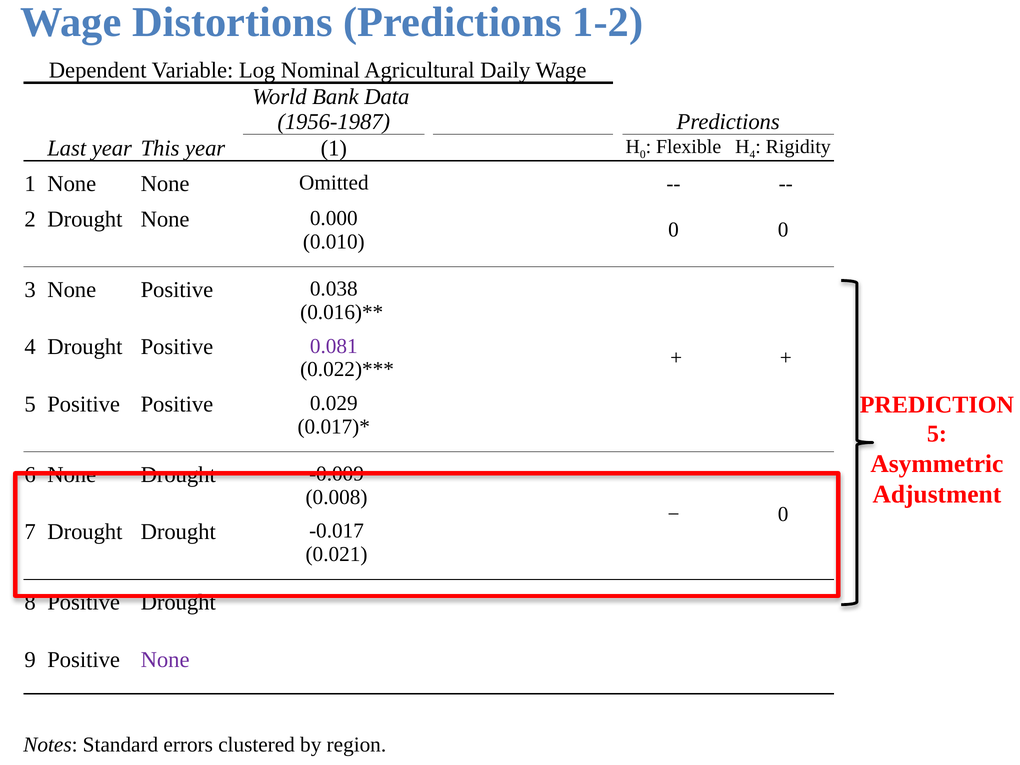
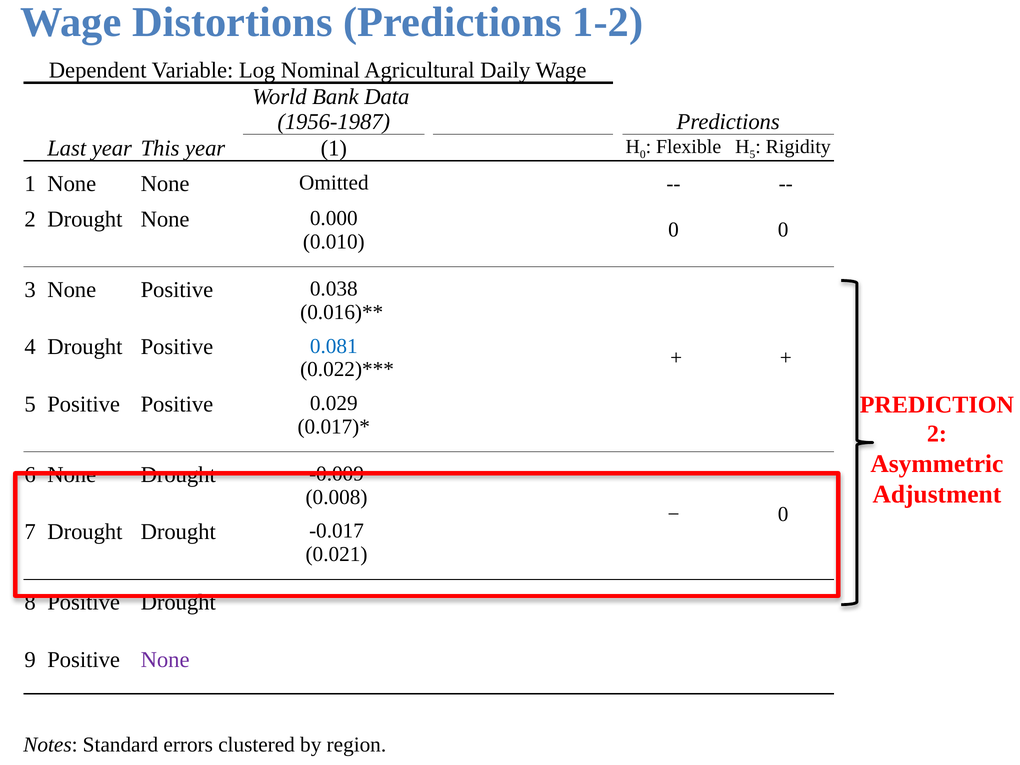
4: 4 -> 5 (752, 155)
0.081 colour: purple -> blue (334, 346)
5: 5 -> 2 (937, 434)
